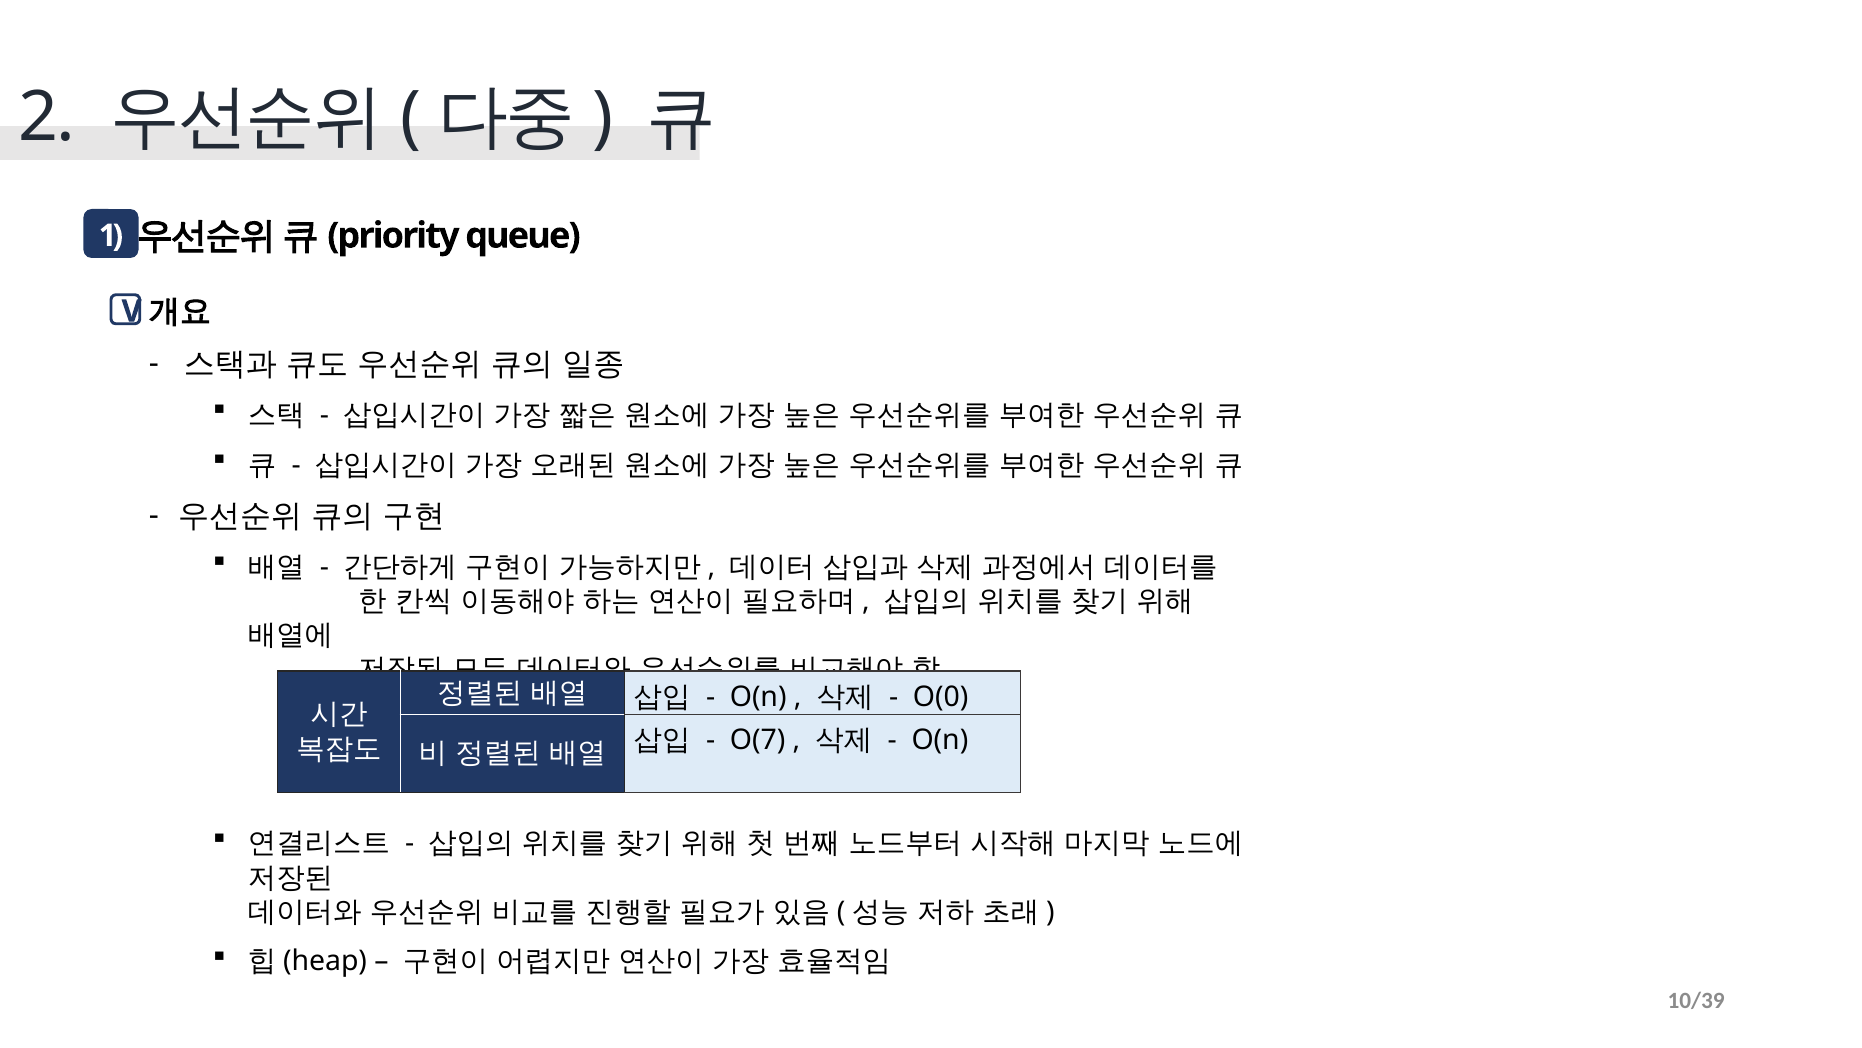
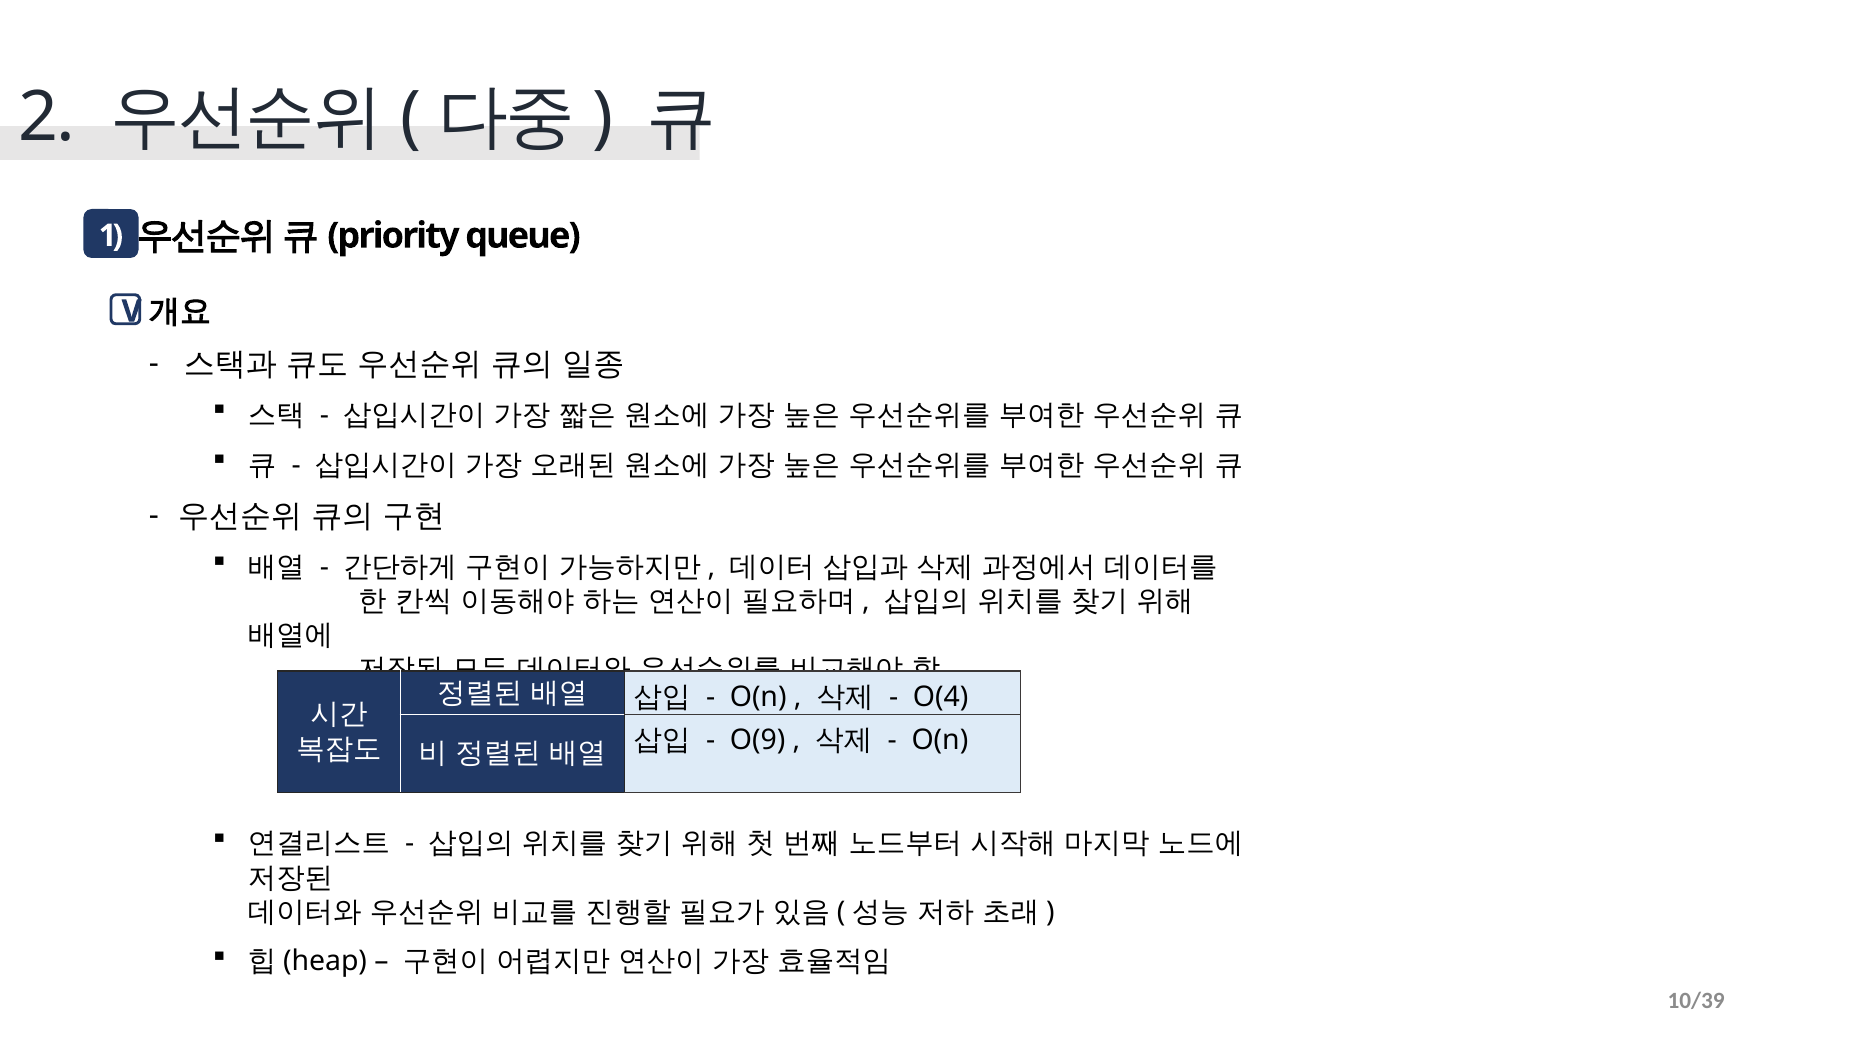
O(0: O(0 -> O(4 (941, 696)
O(7: O(7 -> O(9 (758, 740)
